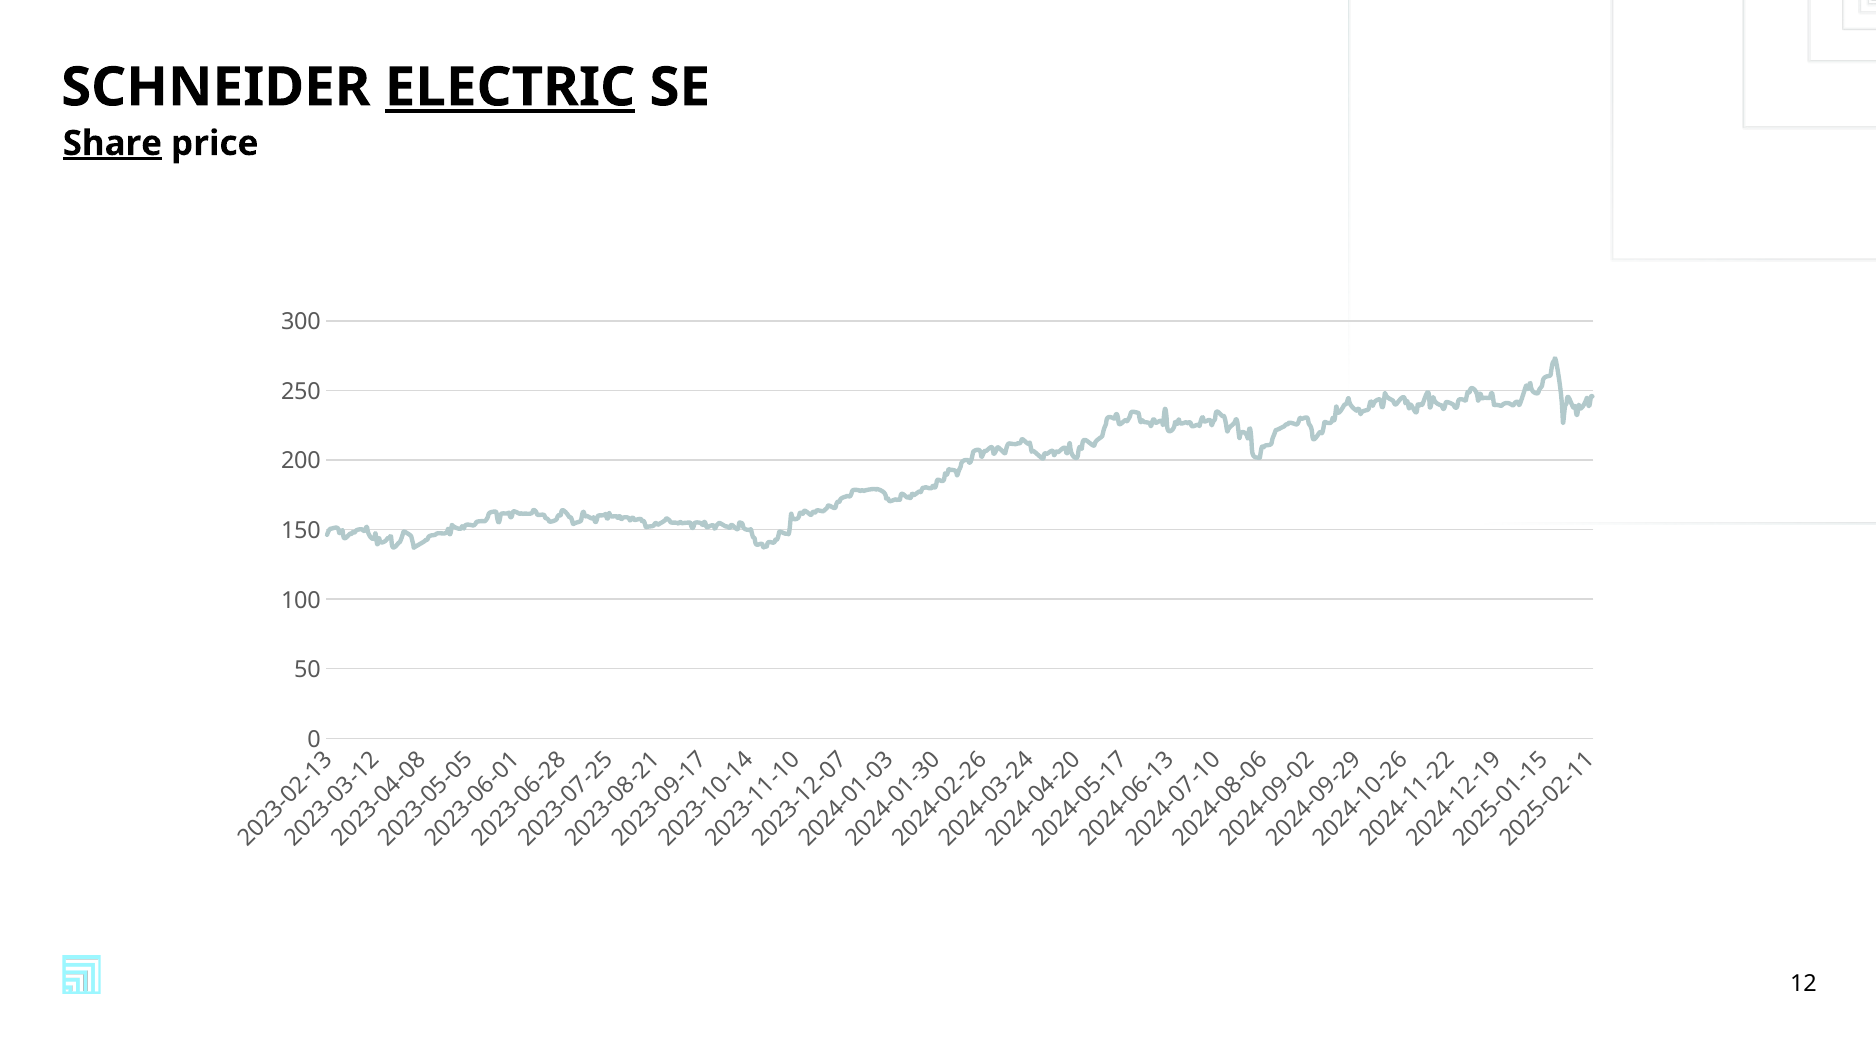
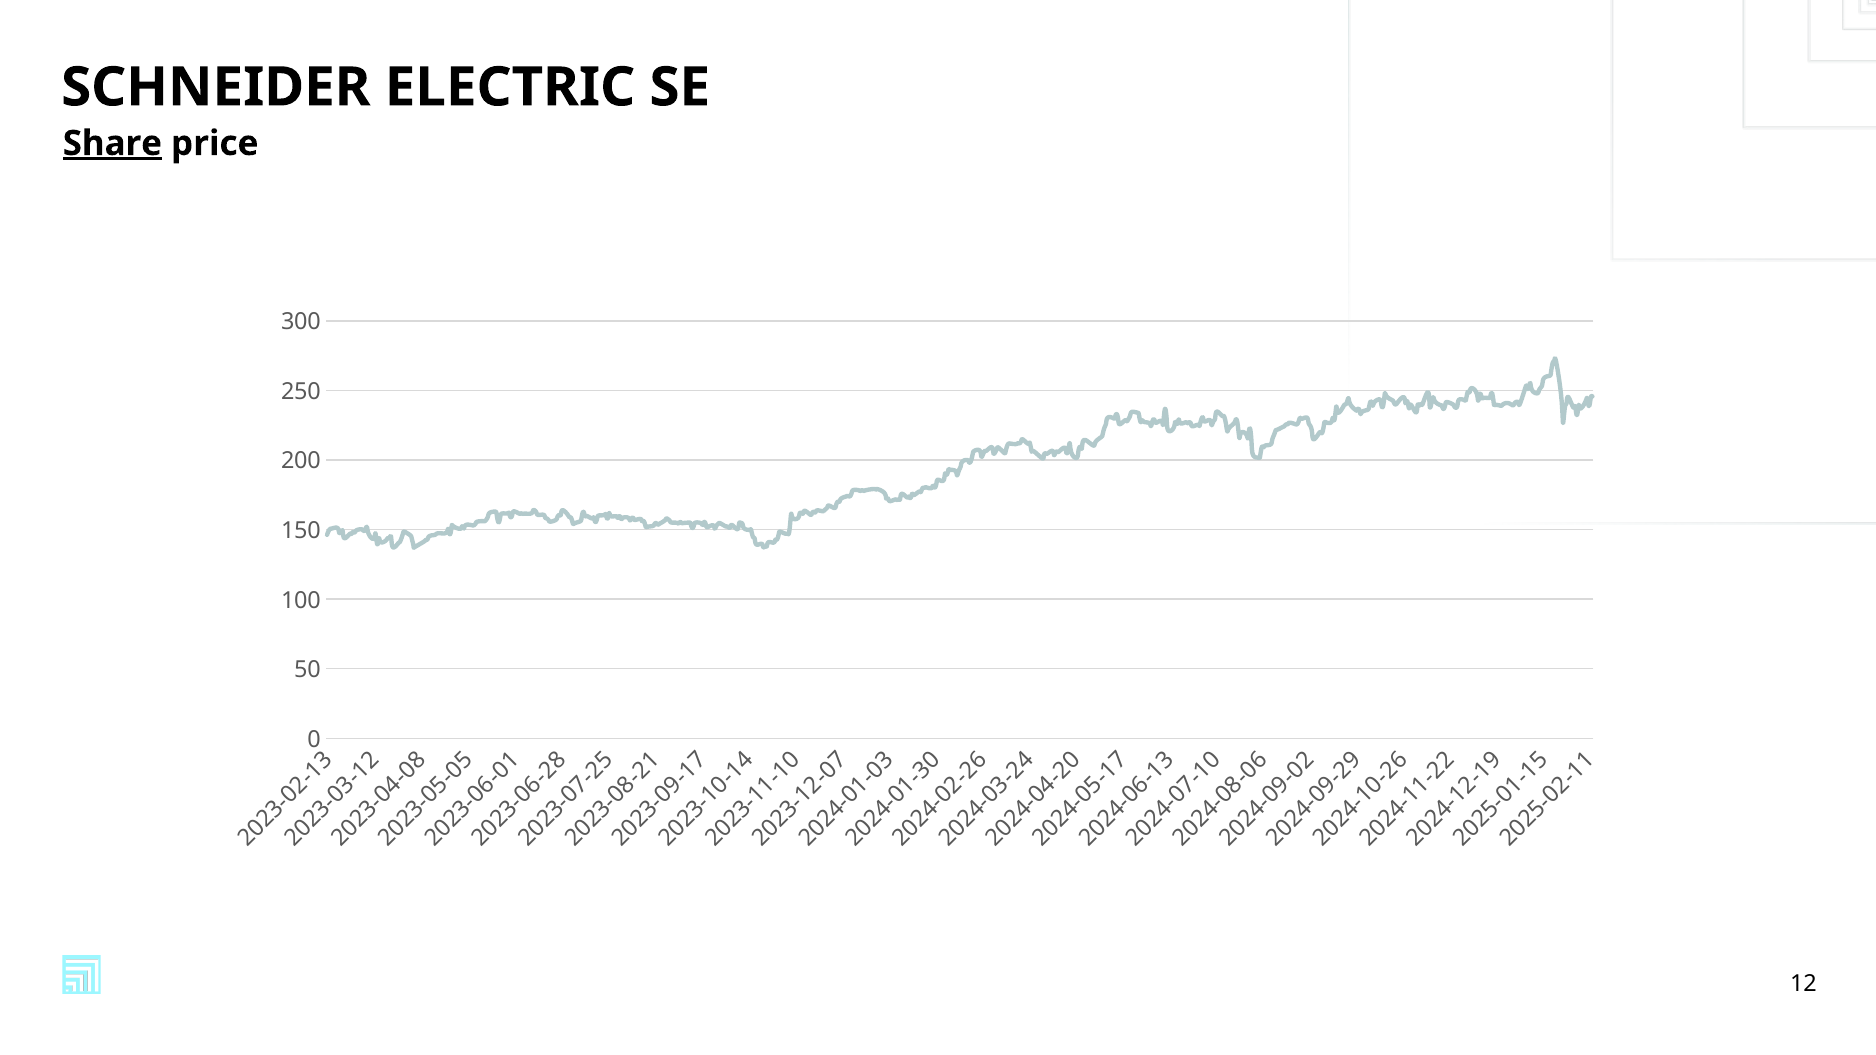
ELECTRIC underline: present -> none (510, 87)
